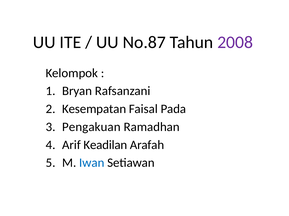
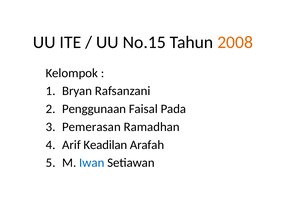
No.87: No.87 -> No.15 (144, 43)
2008 colour: purple -> orange (235, 43)
Kesempatan: Kesempatan -> Penggunaan (94, 109)
Pengakuan: Pengakuan -> Pemerasan (91, 127)
